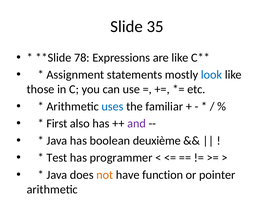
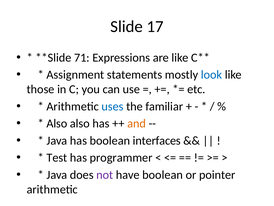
35: 35 -> 17 (155, 27)
78: 78 -> 71 (82, 57)
First: First -> Also (57, 123)
and colour: purple -> orange (137, 123)
deuxième: deuxième -> interfaces (157, 140)
not colour: orange -> purple (105, 174)
have function: function -> boolean (163, 174)
